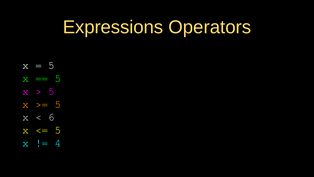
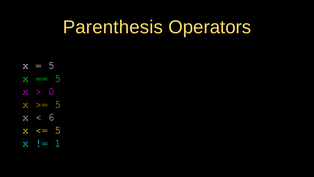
Expressions: Expressions -> Parenthesis (113, 27)
5: 5 -> 0 (51, 91)
4: 4 -> 1 (58, 143)
